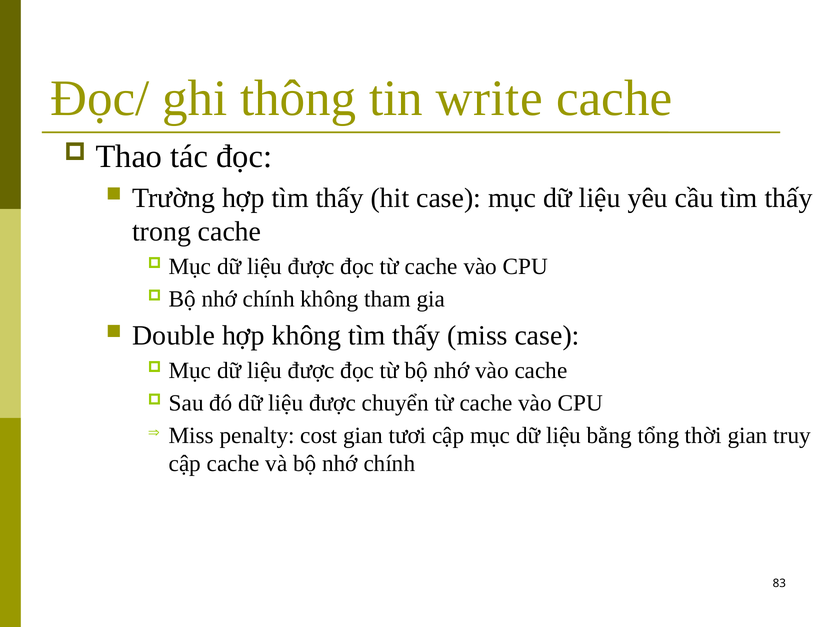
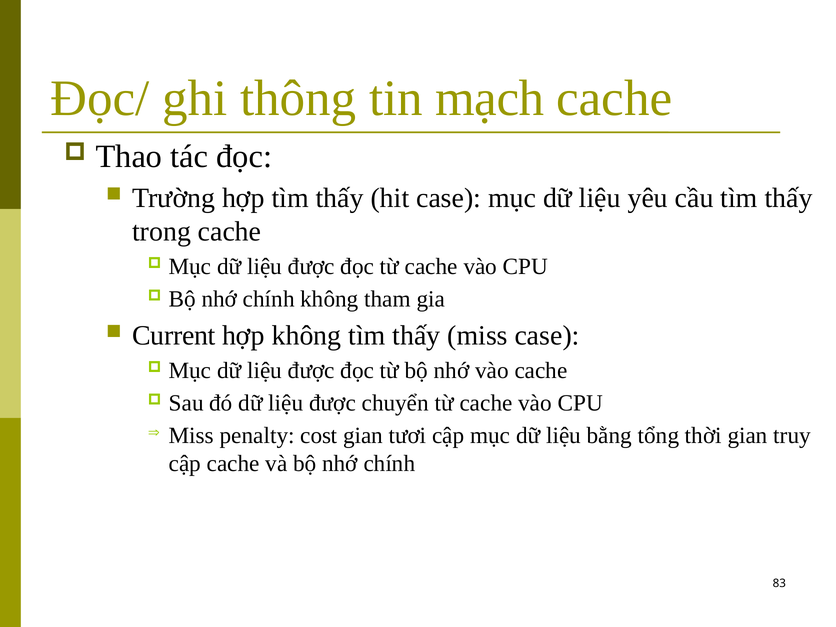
write: write -> mạch (490, 98)
Double: Double -> Current (174, 336)
